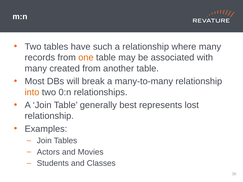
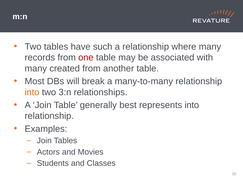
one colour: orange -> red (86, 58)
0:n: 0:n -> 3:n (65, 92)
represents lost: lost -> into (192, 105)
